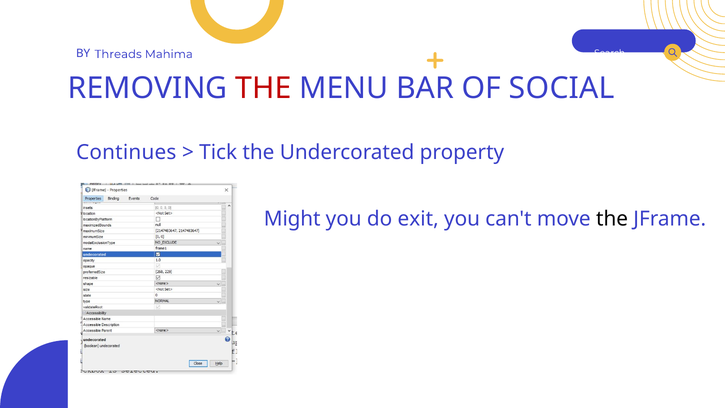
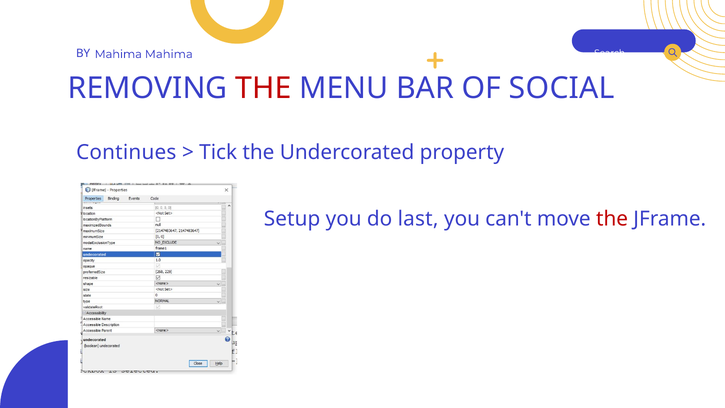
BY Threads: Threads -> Mahima (118, 54)
Might: Might -> Setup (292, 219)
exit: exit -> last (418, 219)
the colour: black -> red (612, 219)
